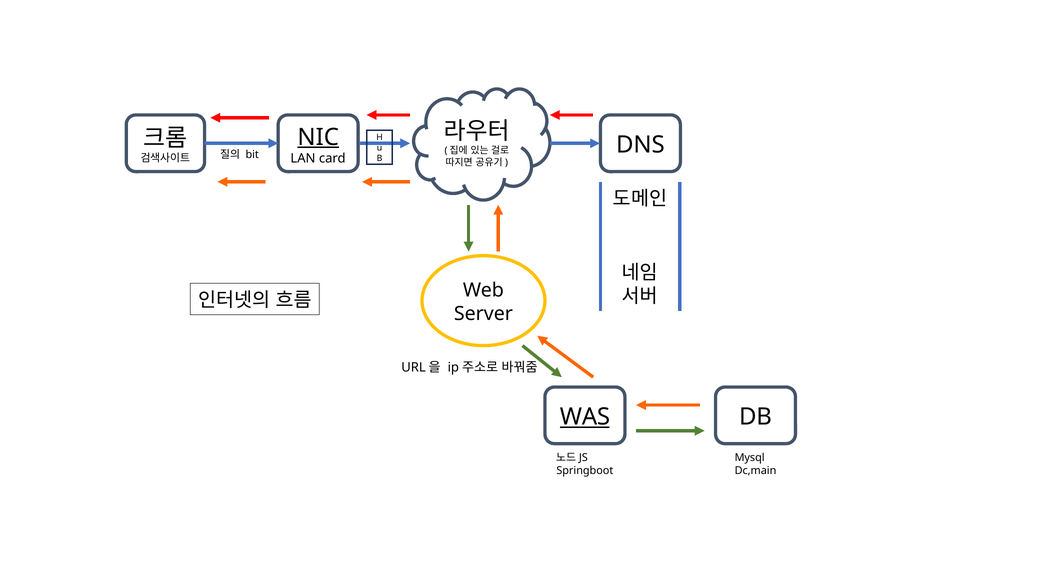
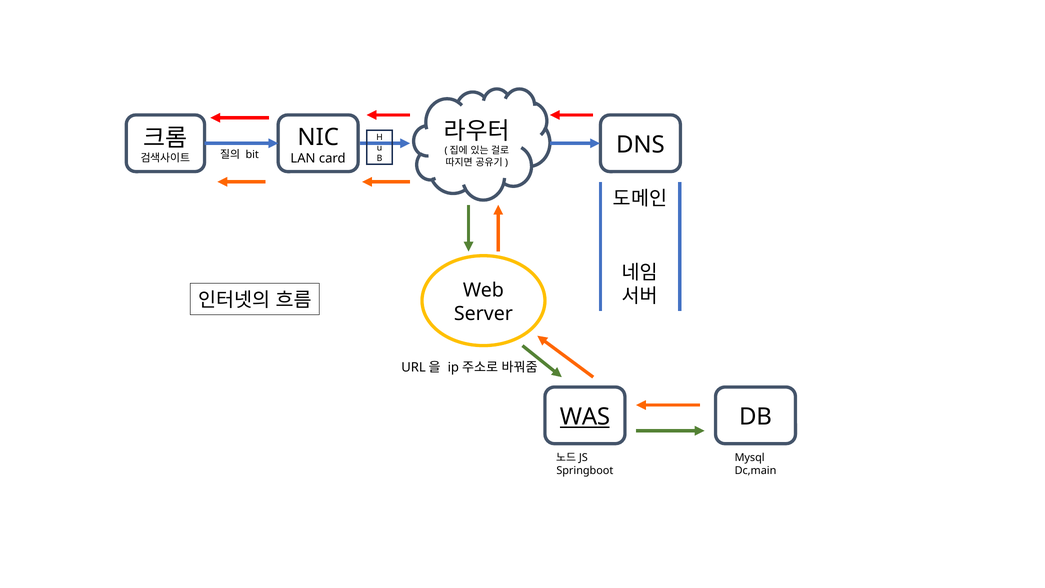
NIC underline: present -> none (318, 137)
